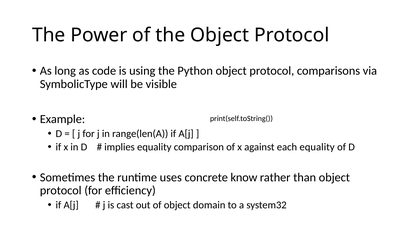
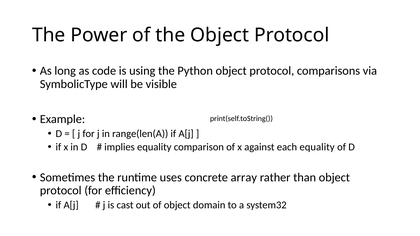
know: know -> array (244, 177)
